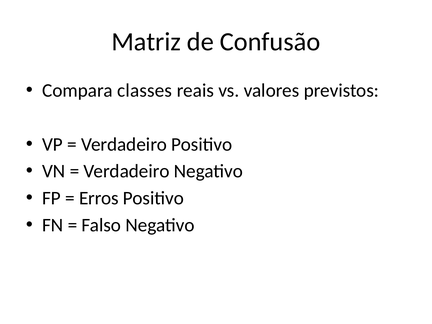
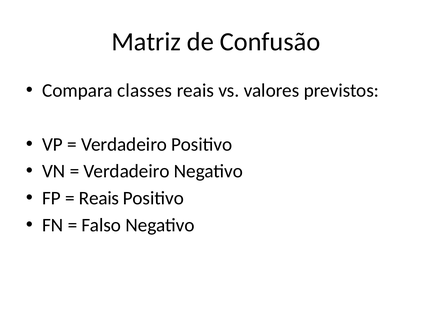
Erros: Erros -> Reais (99, 198)
